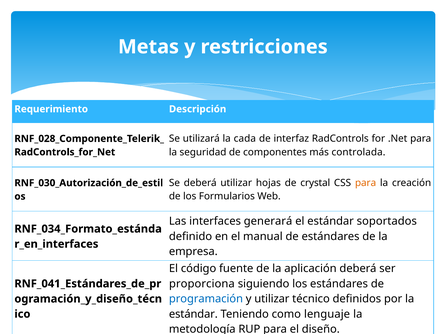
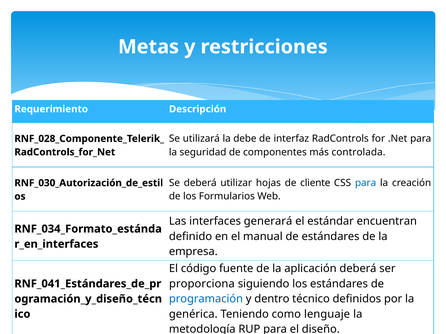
cada: cada -> debe (245, 139)
crystal: crystal -> cliente (315, 183)
para colour: orange -> blue (366, 183)
soportados: soportados -> encuentran (387, 222)
y utilizar: utilizar -> dentro (272, 299)
estándar: estándar -> genérica (193, 314)
